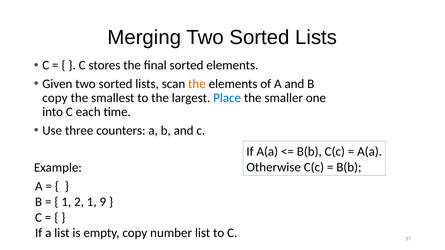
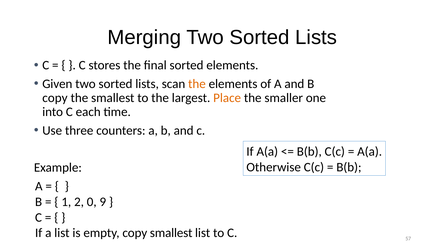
Place colour: blue -> orange (227, 98)
2 1: 1 -> 0 (92, 202)
copy number: number -> smallest (171, 233)
